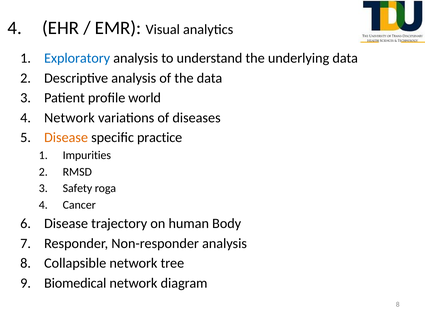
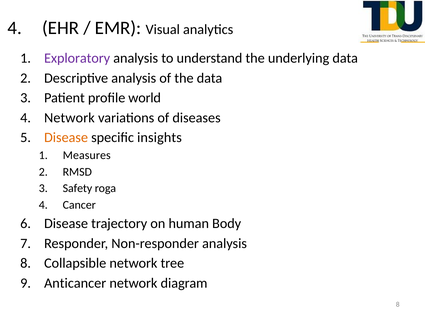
Exploratory colour: blue -> purple (77, 58)
practice: practice -> insights (159, 137)
Impurities: Impurities -> Measures (87, 155)
Biomedical: Biomedical -> Anticancer (75, 283)
